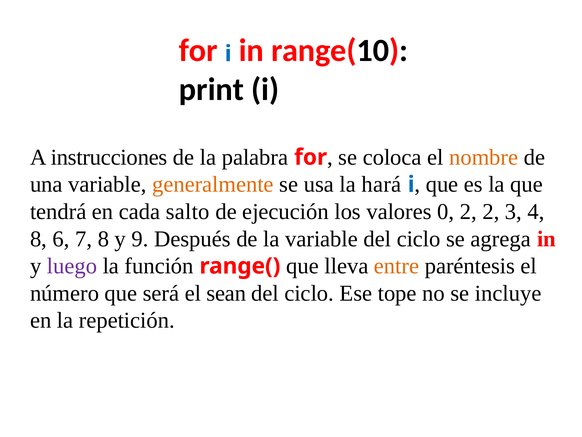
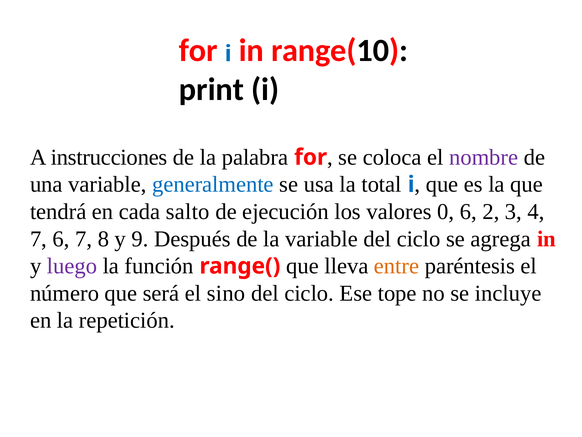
nombre colour: orange -> purple (484, 157)
generalmente colour: orange -> blue (213, 184)
hará: hará -> total (381, 184)
0 2: 2 -> 6 (468, 211)
8: 8 -> 7 (38, 239)
sean: sean -> sino (226, 293)
